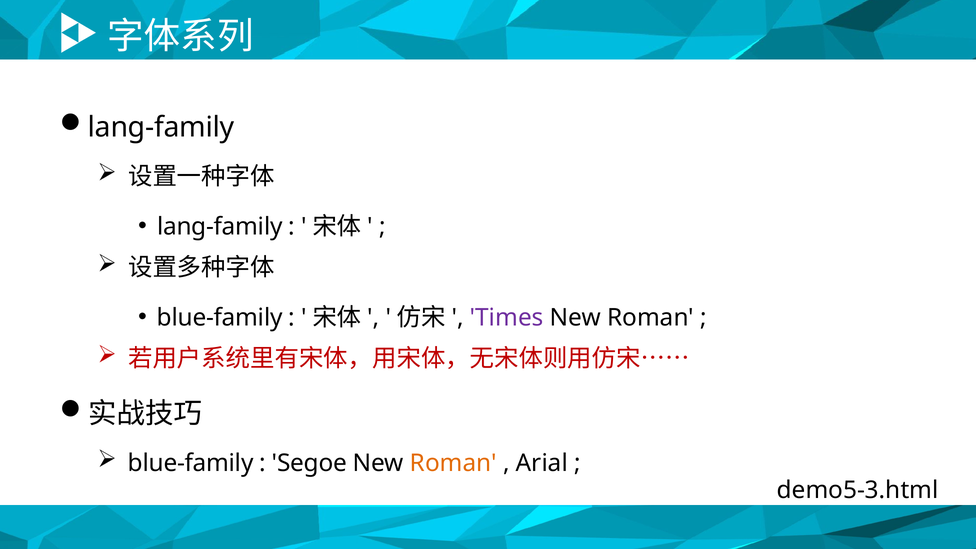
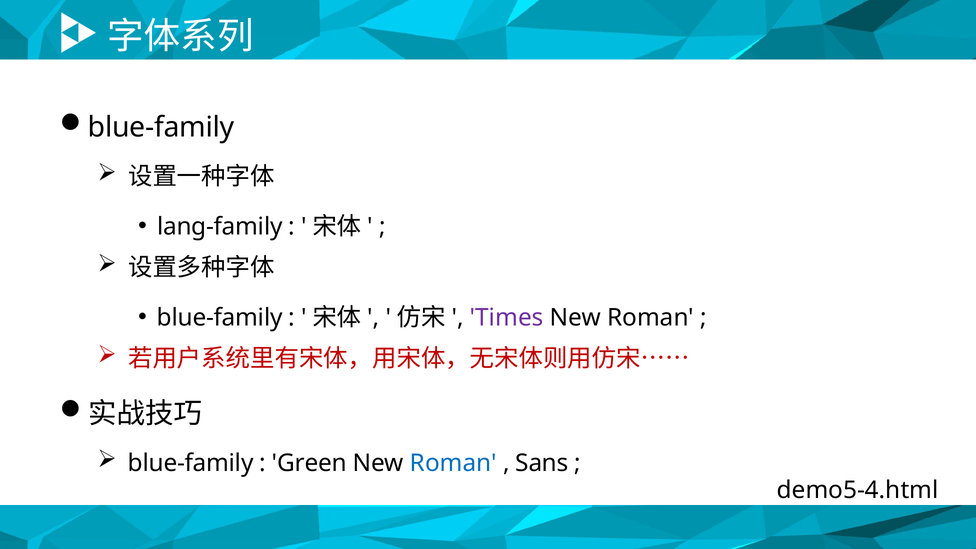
lang-family: lang-family -> blue-family (161, 127)
Segoe: Segoe -> Green (309, 463)
Roman colour: orange -> blue (453, 463)
Arial: Arial -> Sans (542, 463)
demo5-3.html: demo5-3.html -> demo5-4.html (858, 490)
